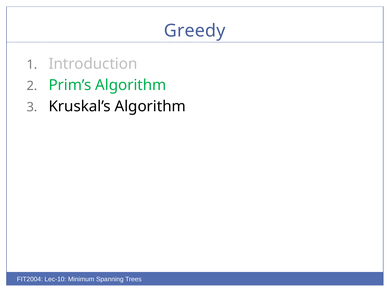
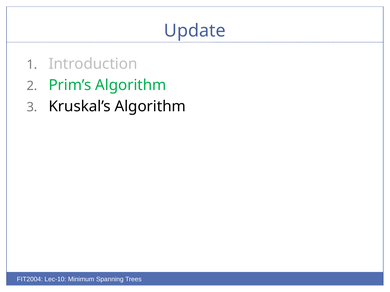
Greedy: Greedy -> Update (195, 31)
